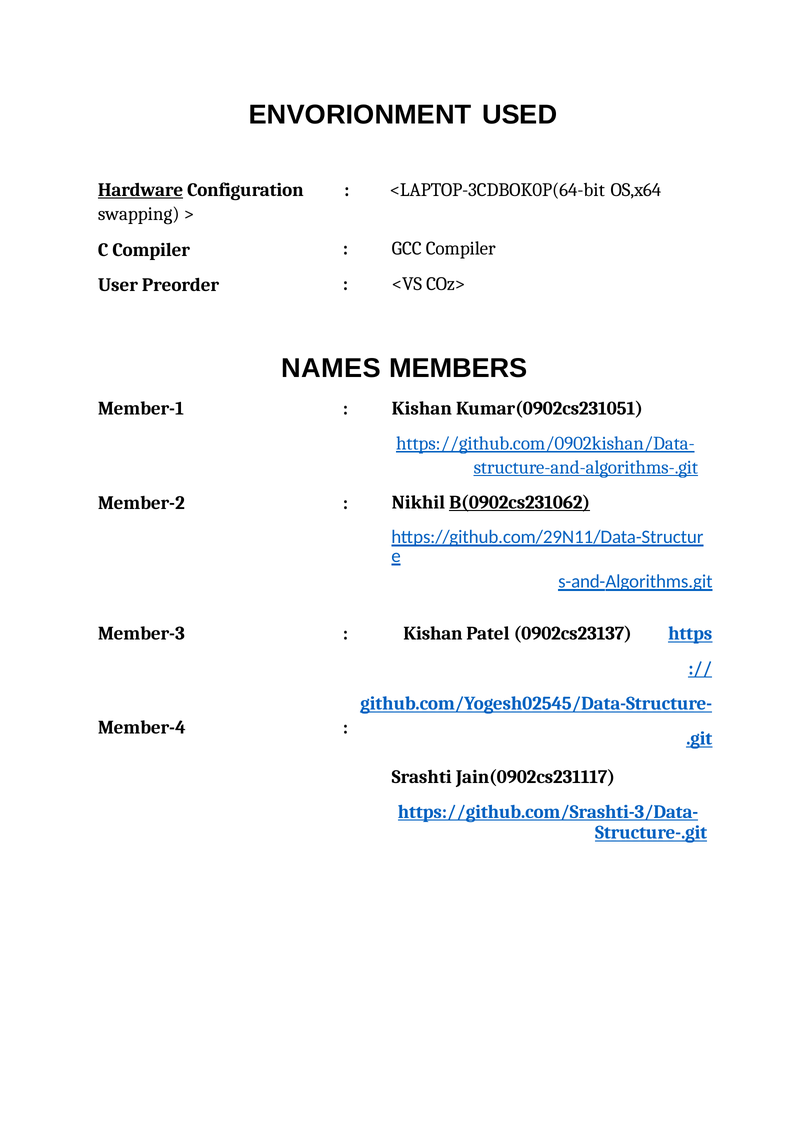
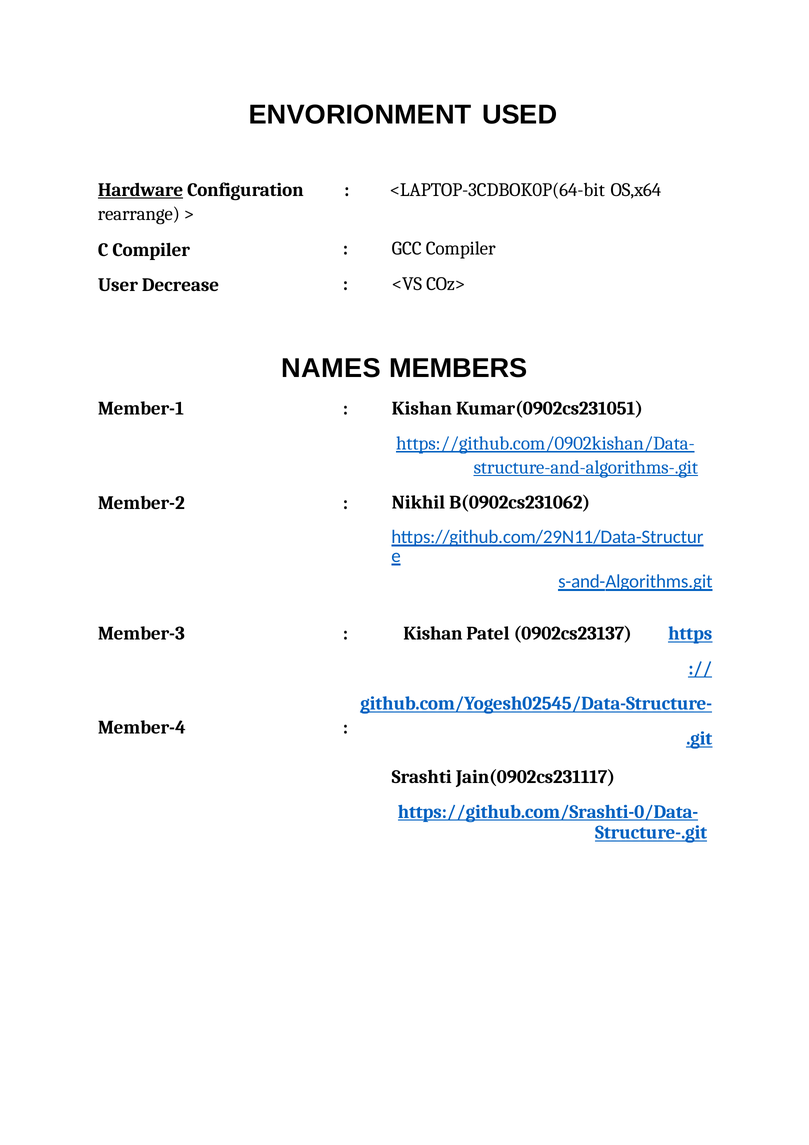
swapping: swapping -> rearrange (139, 214)
Preorder: Preorder -> Decrease (181, 285)
B(0902cs231062 underline: present -> none (520, 502)
https://github.com/Srashti-3/Data-: https://github.com/Srashti-3/Data- -> https://github.com/Srashti-0/Data- (548, 812)
